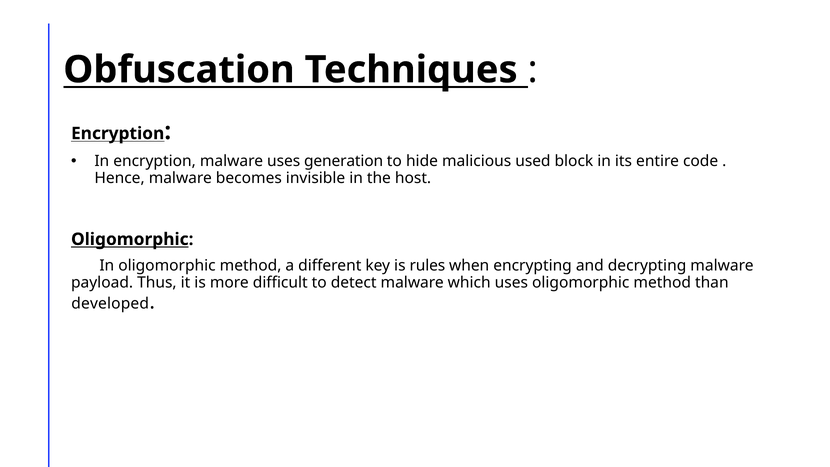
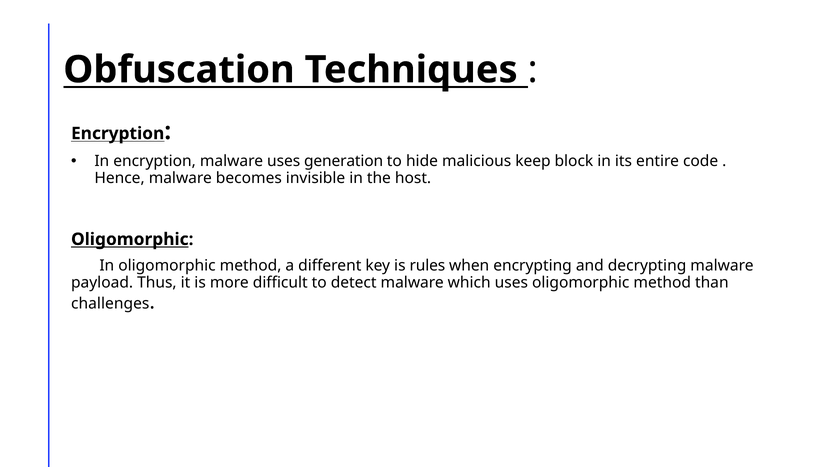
used: used -> keep (533, 161)
developed: developed -> challenges (110, 304)
